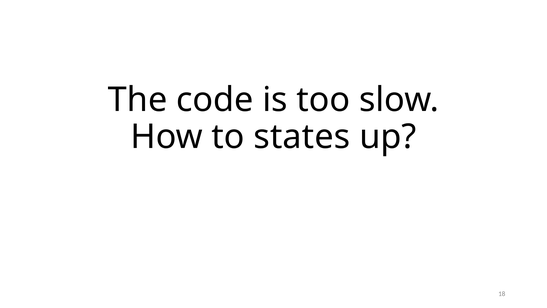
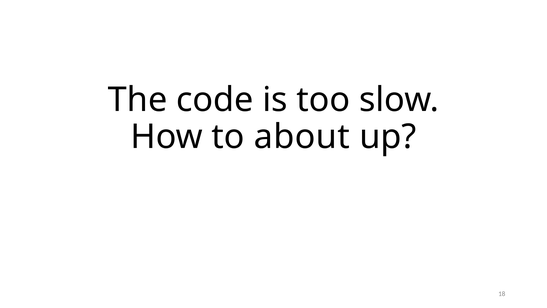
states: states -> about (302, 137)
